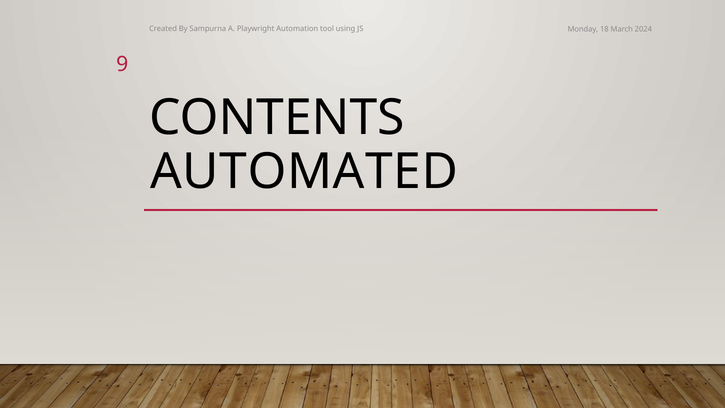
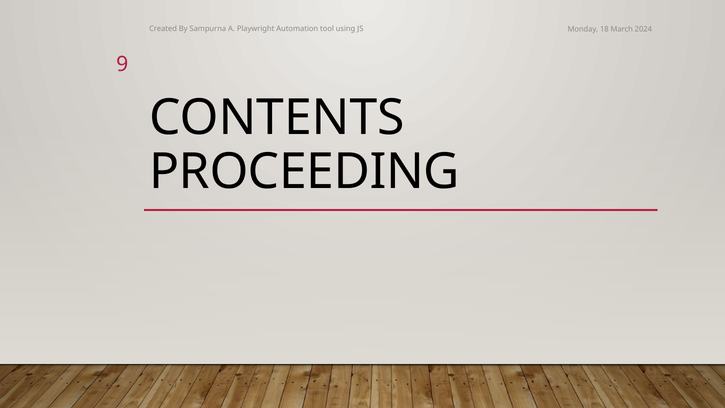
AUTOMATED: AUTOMATED -> PROCEEDING (304, 172)
